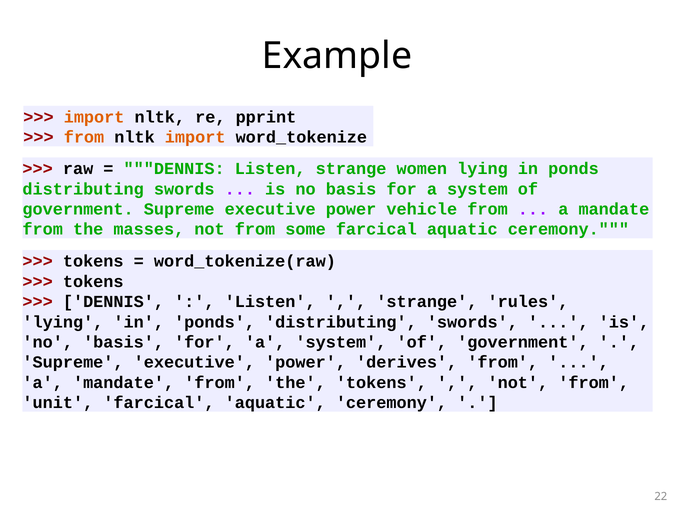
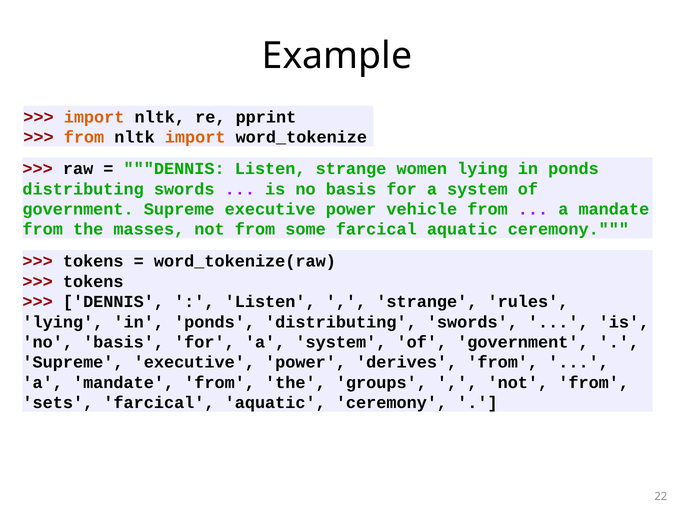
the tokens: tokens -> groups (381, 383)
unit: unit -> sets (58, 403)
